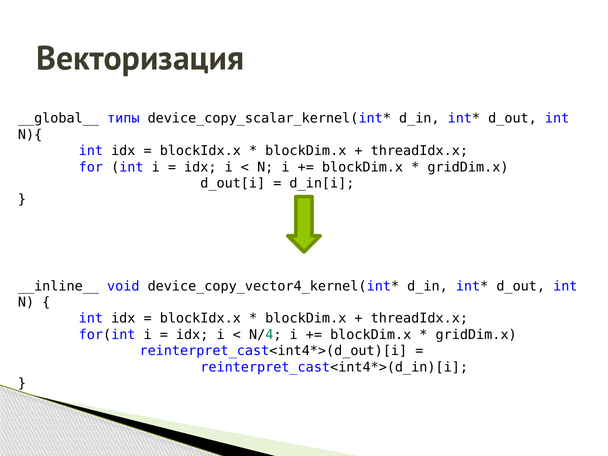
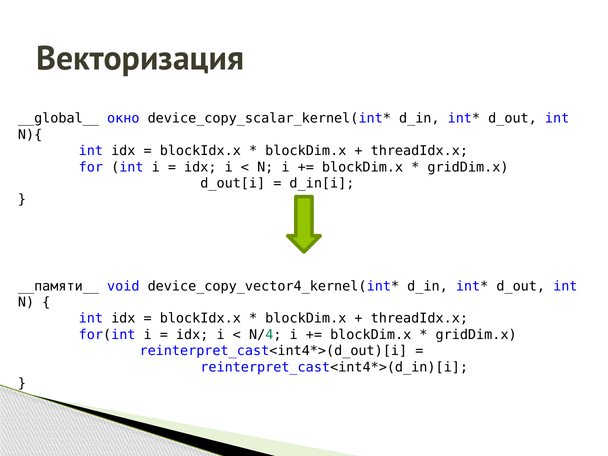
типы: типы -> окно (123, 119)
__inline__: __inline__ -> __памяти__ (58, 286)
